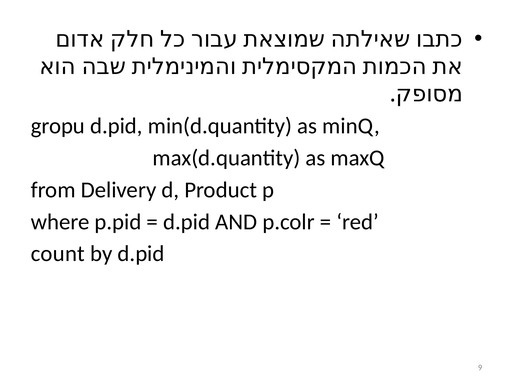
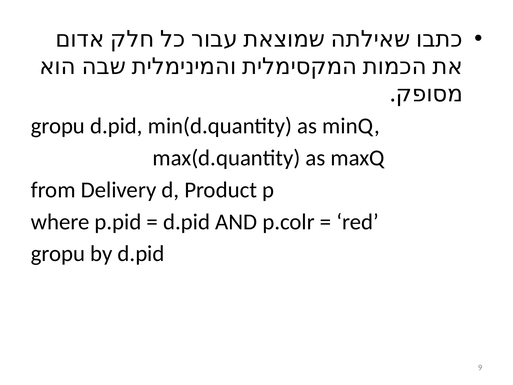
count: count -> gropu (58, 254)
